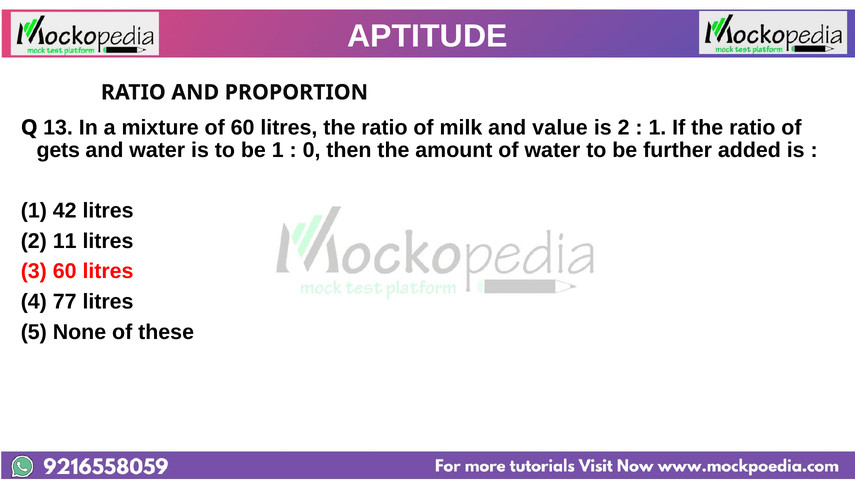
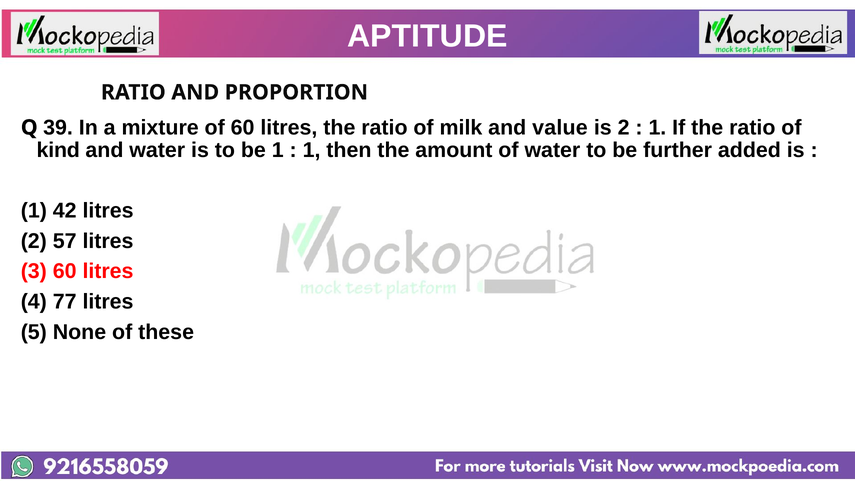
13: 13 -> 39 (58, 128)
gets: gets -> kind (58, 150)
0: 0 -> 1 (312, 150)
11: 11 -> 57 (65, 241)
